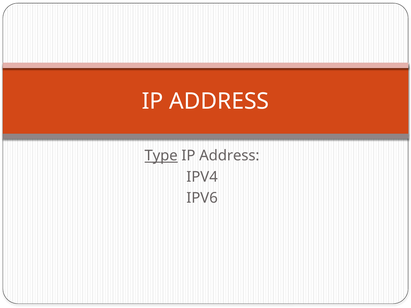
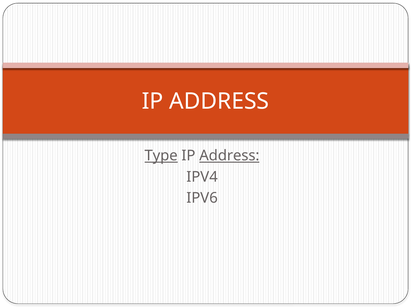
Address underline: none -> present (229, 156)
